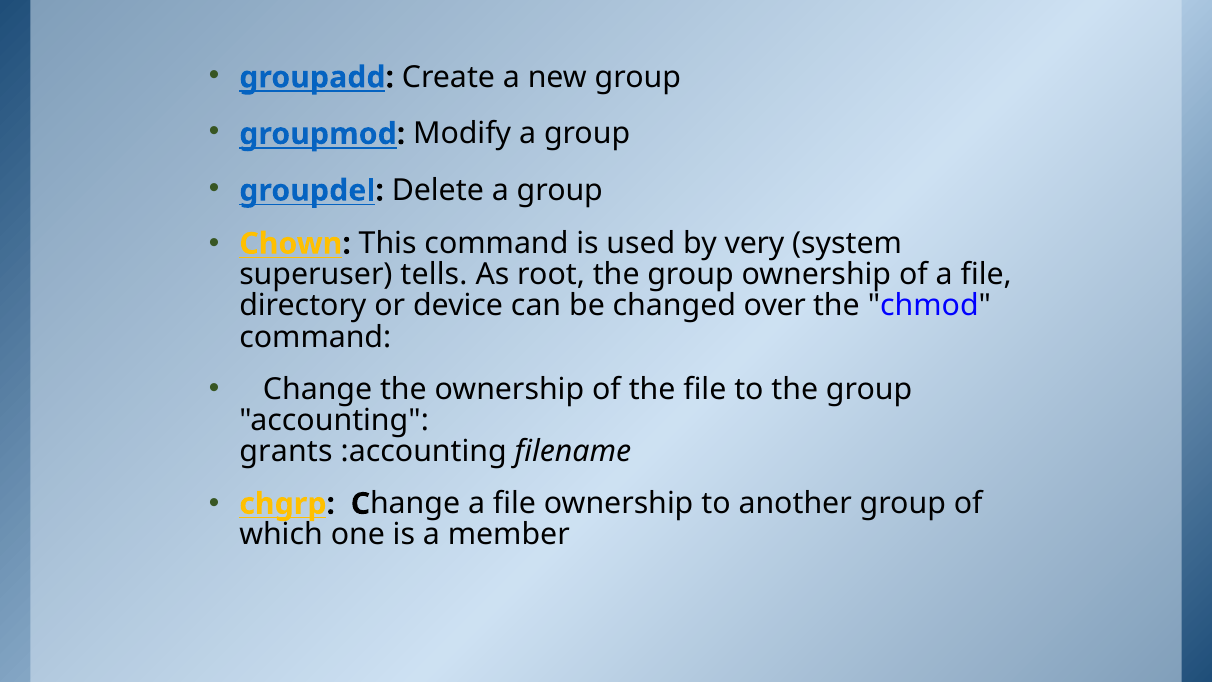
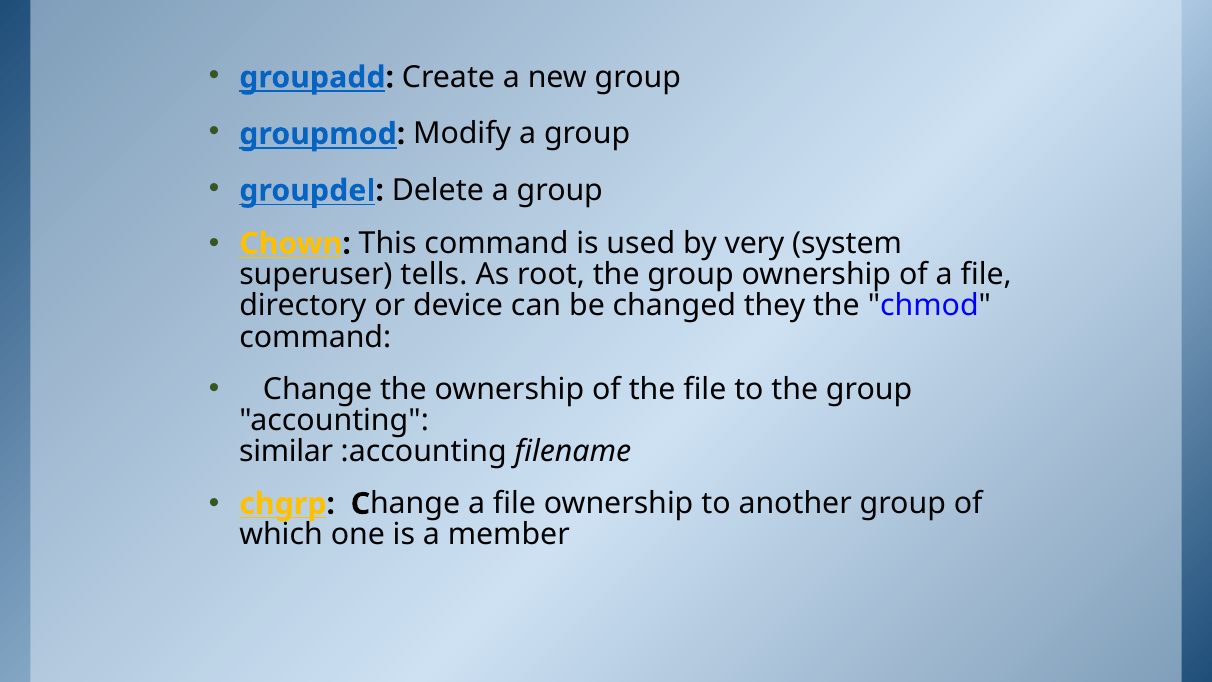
over: over -> they (775, 306)
grants: grants -> similar (286, 451)
